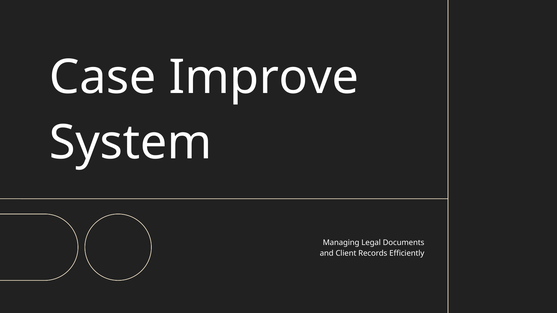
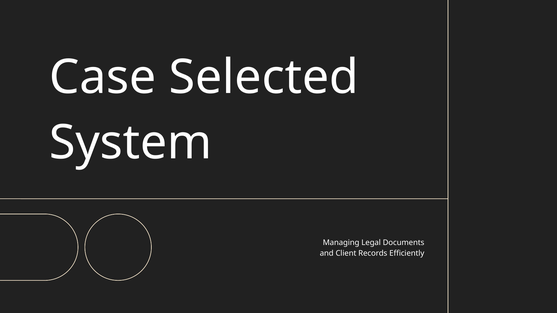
Improve: Improve -> Selected (264, 77)
